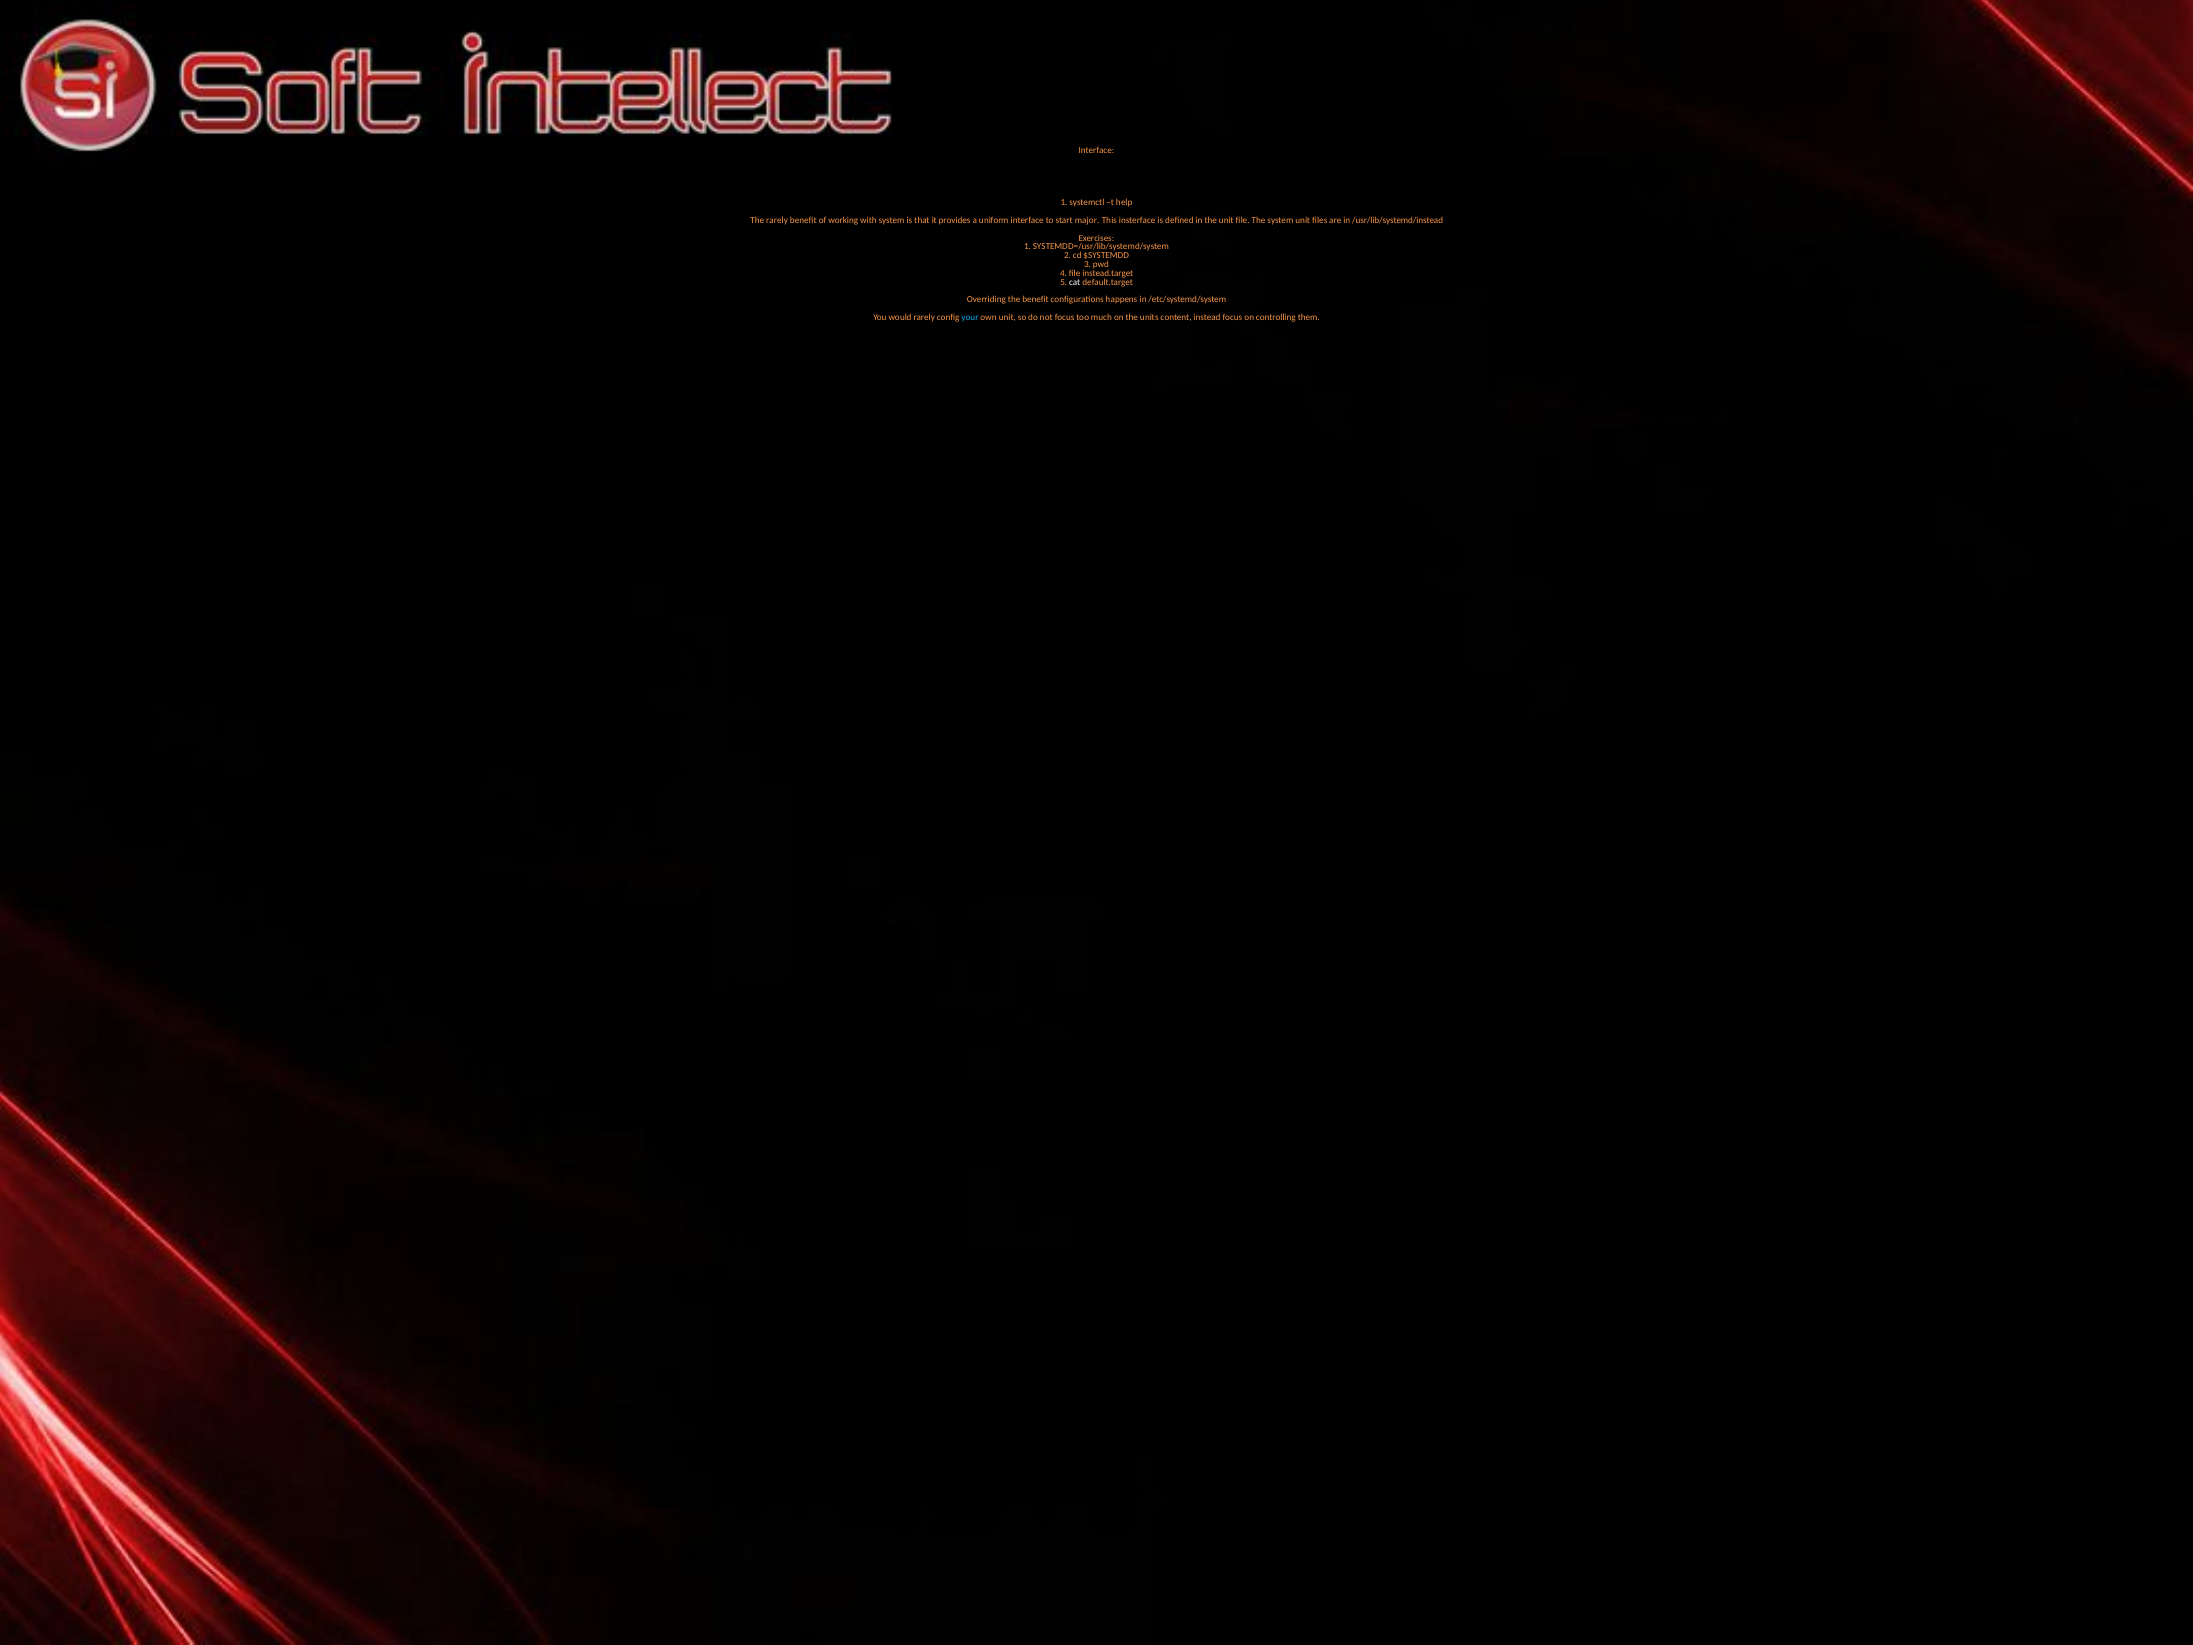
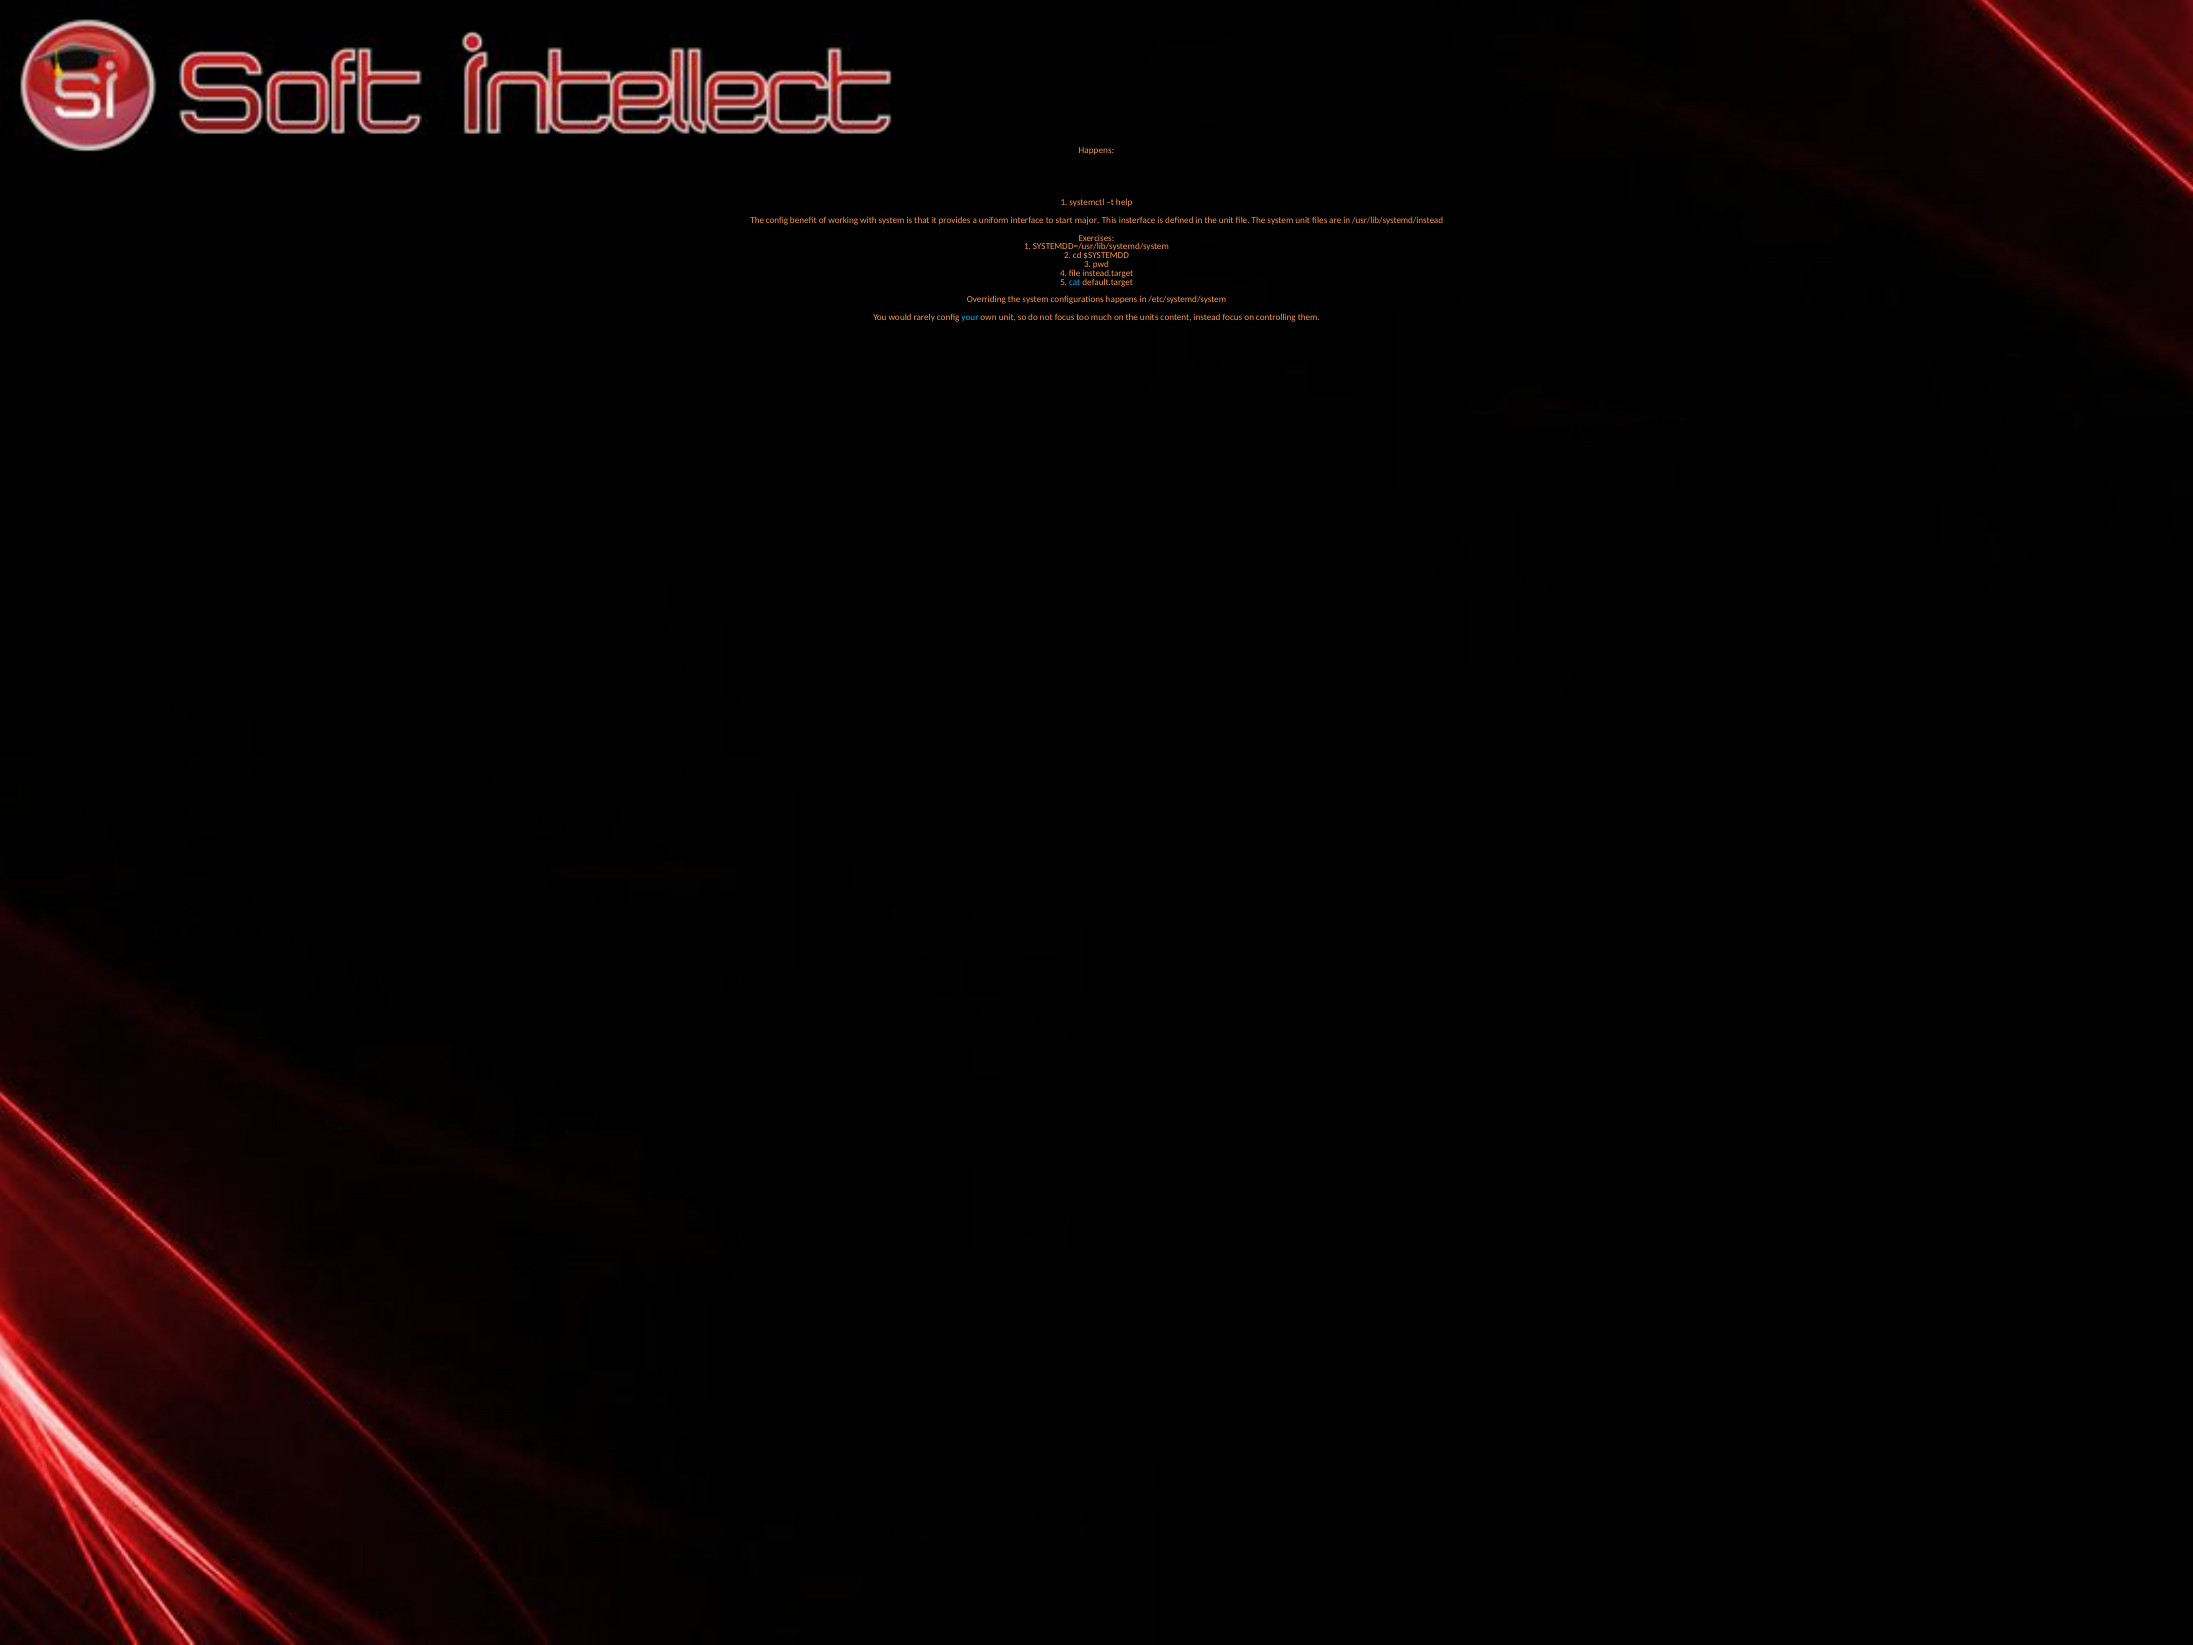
Interface: Interface -> Happens (1096, 150)
The rarely: rarely -> config (777, 220)
cat colour: white -> light blue (1075, 282)
Overriding the benefit: benefit -> system (1036, 300)
